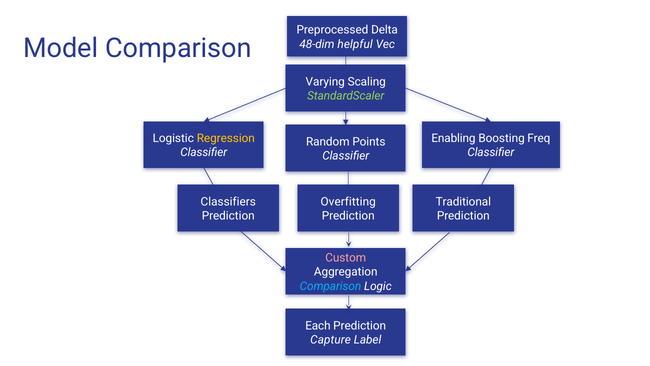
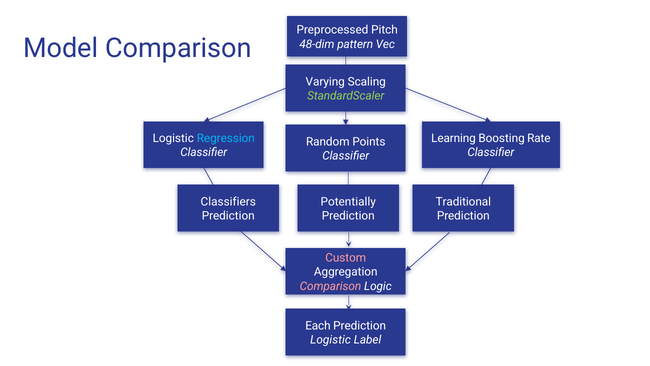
Delta: Delta -> Pitch (384, 30)
helpful: helpful -> pattern (355, 44)
Regression colour: yellow -> light blue (226, 138)
Enabling: Enabling -> Learning (453, 138)
Freq: Freq -> Rate (539, 138)
Overfitting: Overfitting -> Potentially (348, 202)
Comparison colour: light blue -> pink (330, 286)
Capture: Capture -> Logistic (331, 340)
